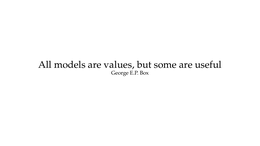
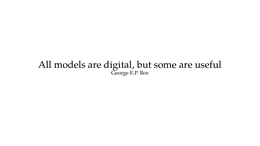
values: values -> digital (119, 65)
